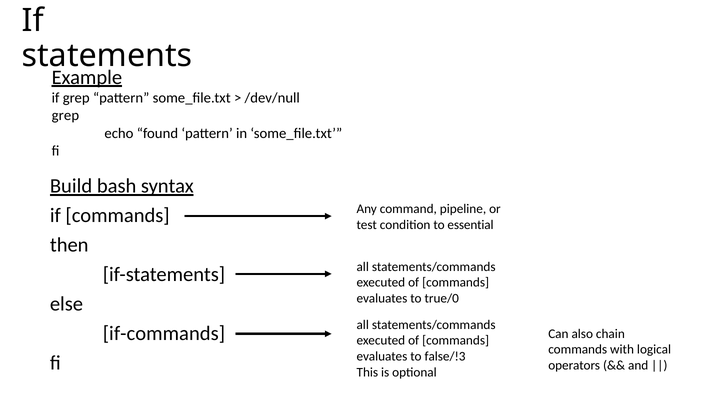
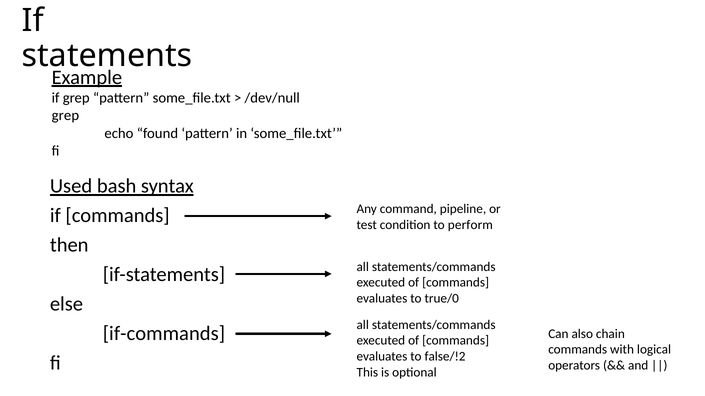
Build: Build -> Used (71, 186)
essential: essential -> perform (470, 225)
false/!3: false/!3 -> false/!2 (445, 357)
